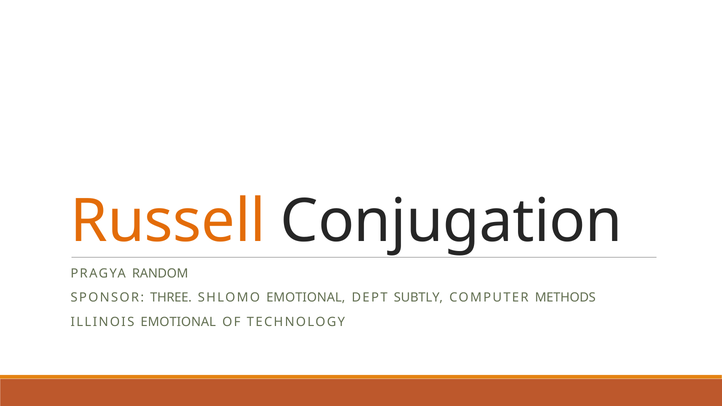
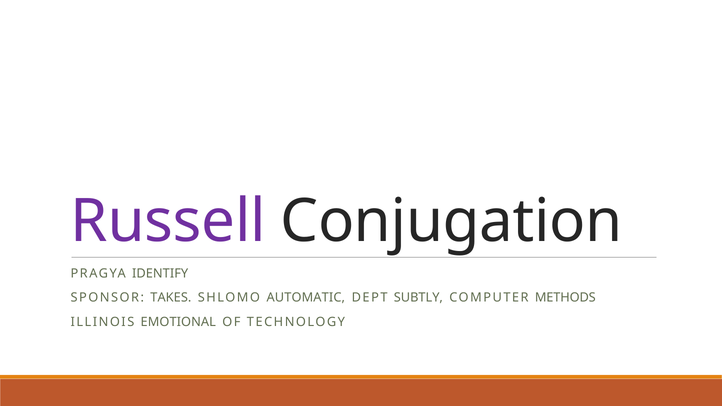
Russell colour: orange -> purple (168, 221)
RANDOM: RANDOM -> IDENTIFY (160, 273)
THREE: THREE -> TAKES (171, 298)
SHLOMO EMOTIONAL: EMOTIONAL -> AUTOMATIC (306, 298)
